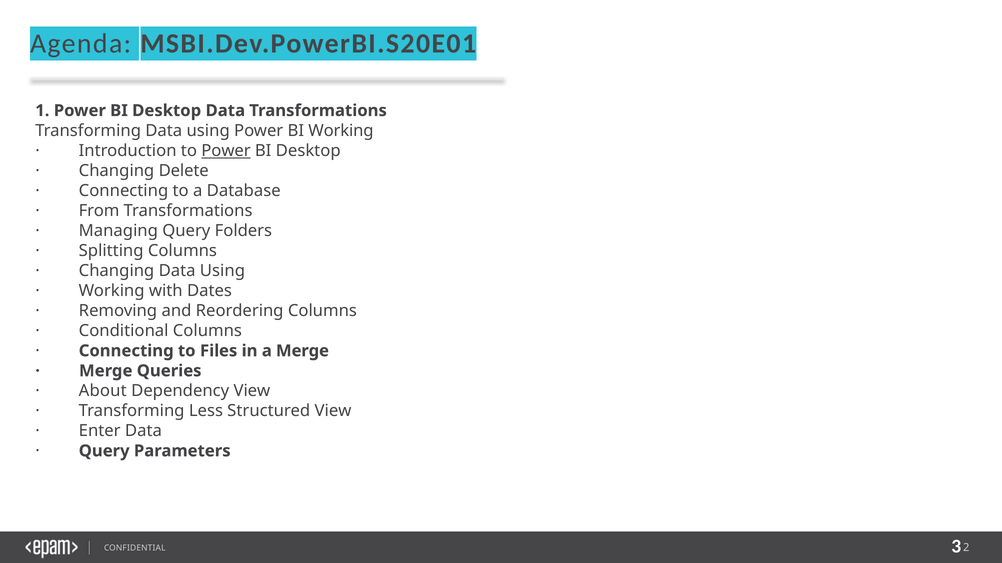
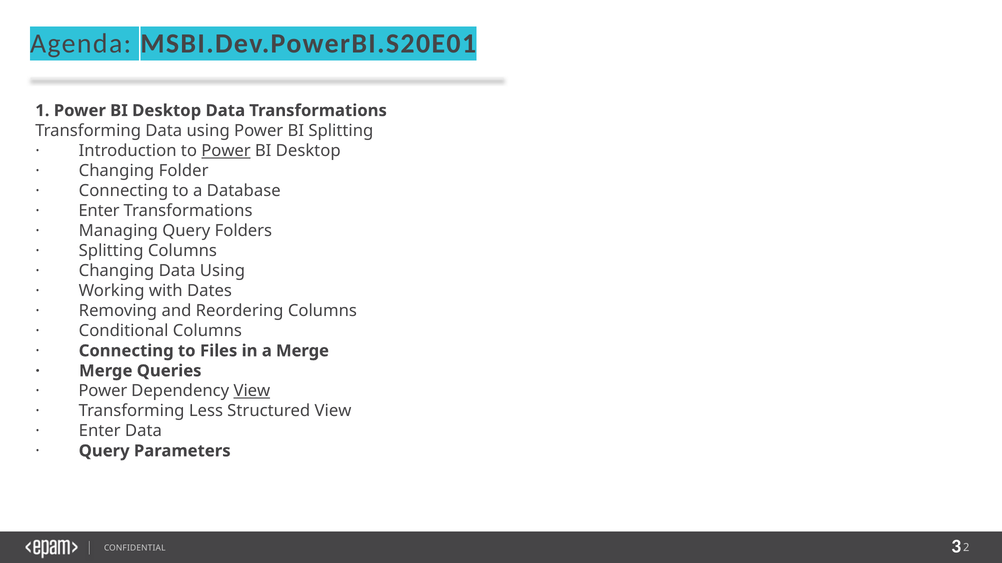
BI Working: Working -> Splitting (341, 131)
Delete: Delete -> Folder (184, 171)
From: From -> Enter (99, 211)
About: About -> Power (103, 391)
View underline: none -> present (252, 391)
